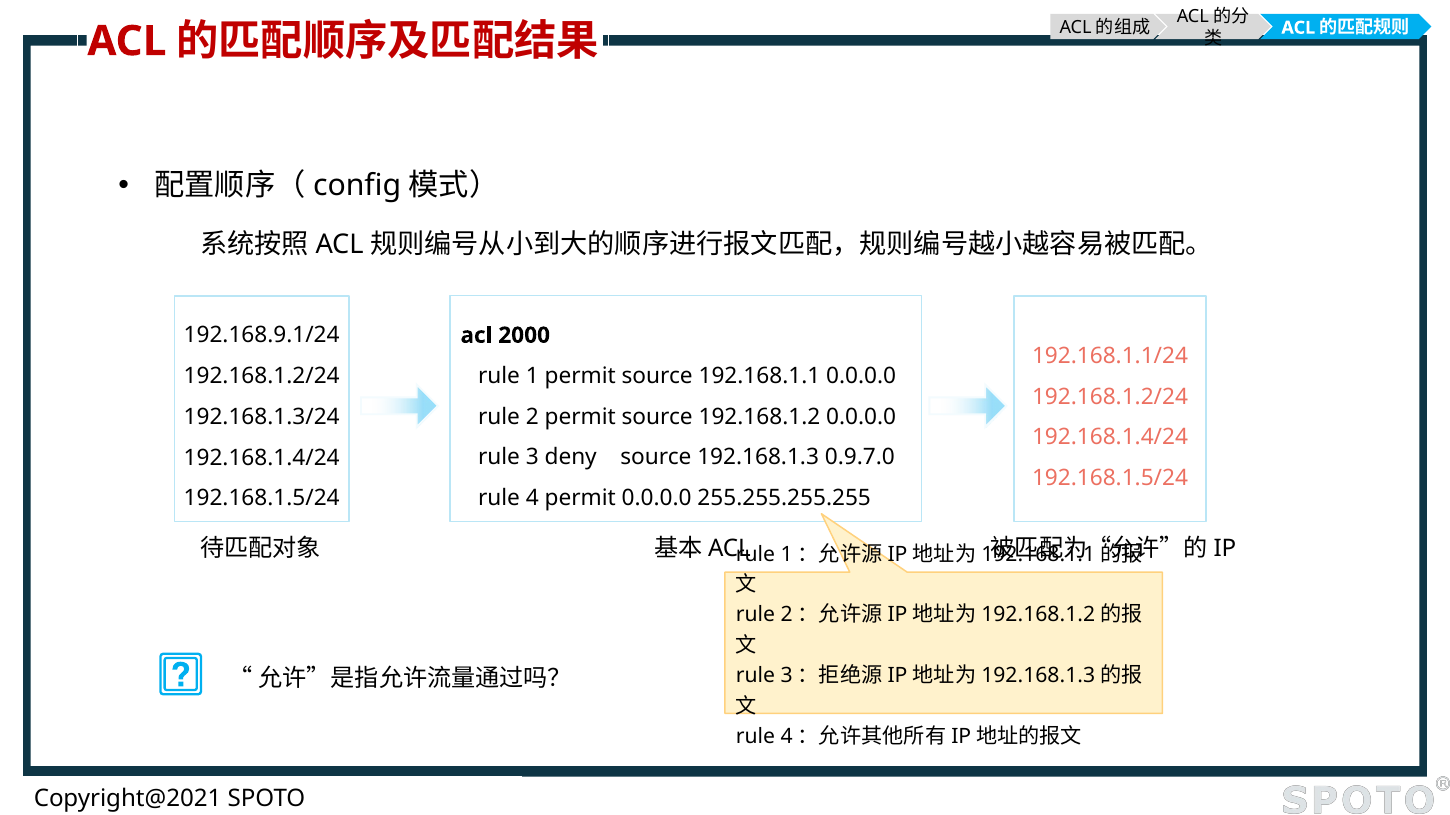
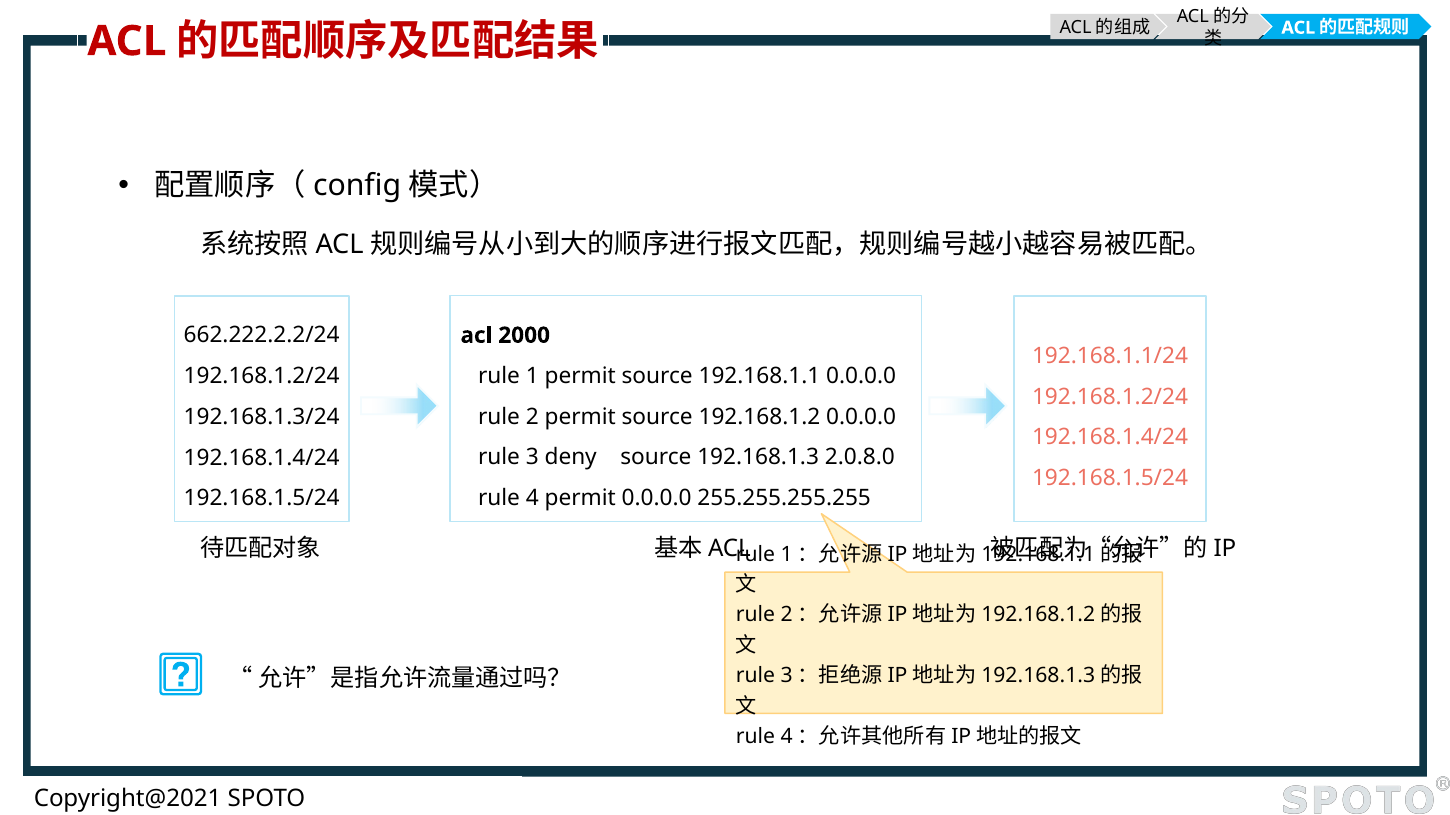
192.168.9.1/24: 192.168.9.1/24 -> 662.222.2.2/24 (262, 336)
0.9.7.0: 0.9.7.0 -> 2.0.8.0 (860, 458)
